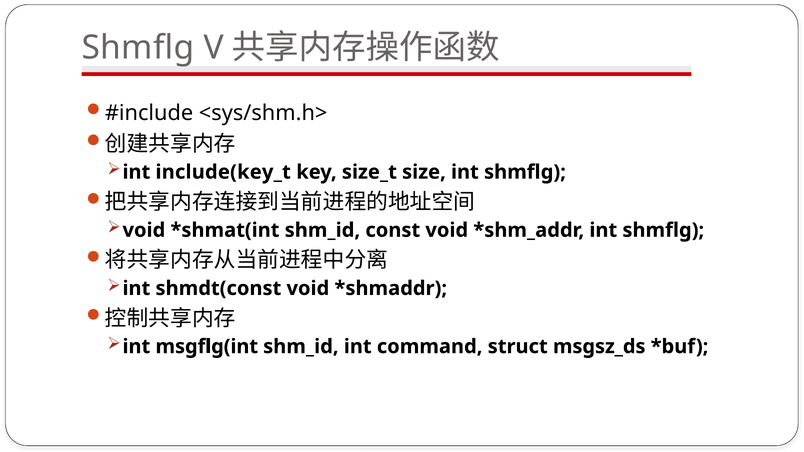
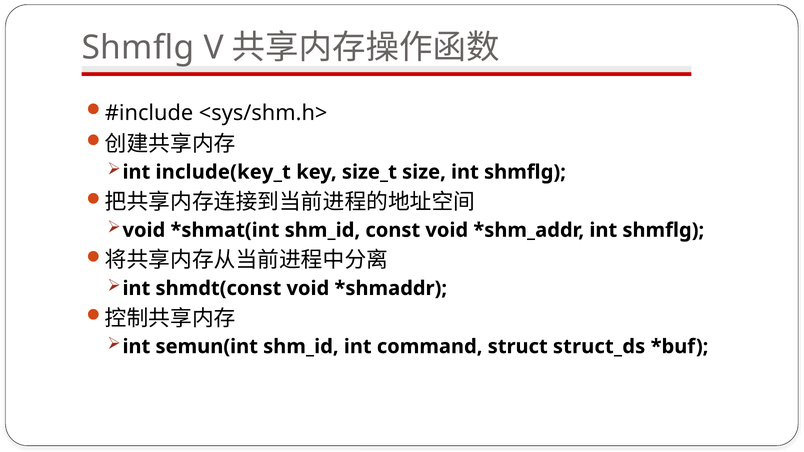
msgflg(int: msgflg(int -> semun(int (207, 347)
msgsz_ds: msgsz_ds -> struct_ds (599, 347)
